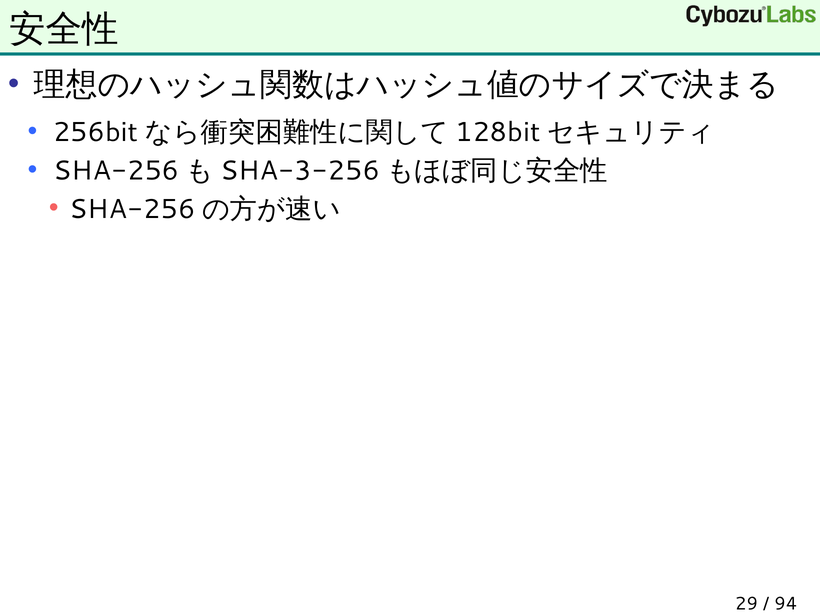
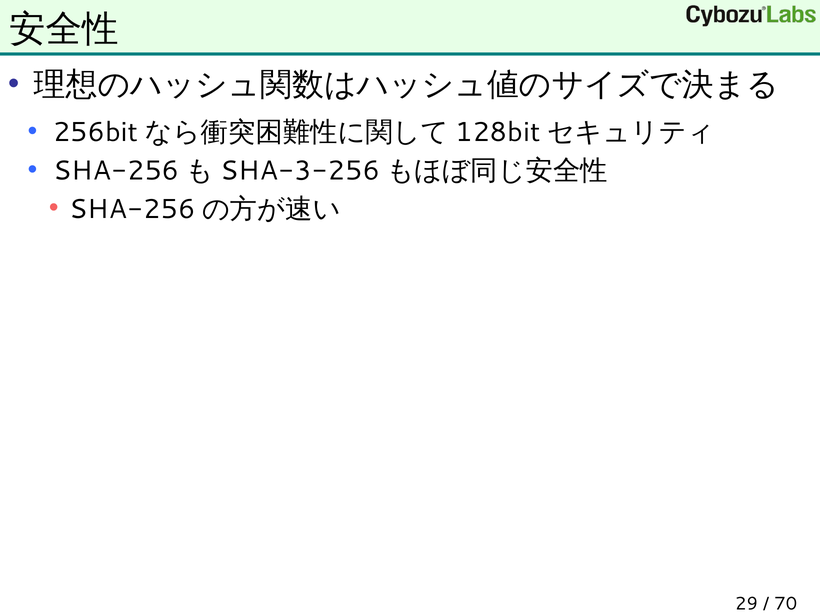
94: 94 -> 70 (786, 604)
